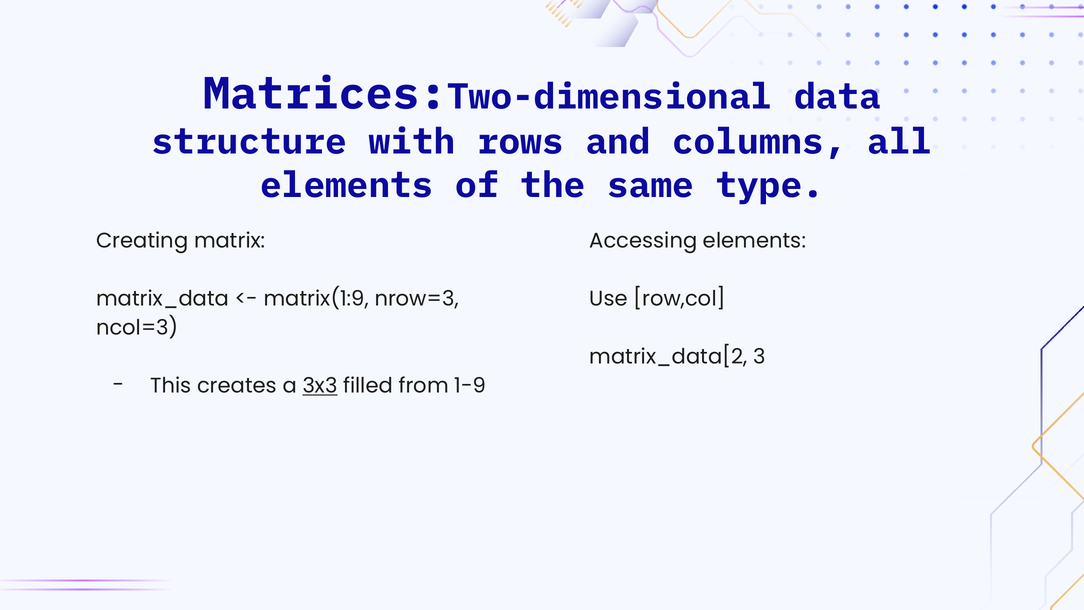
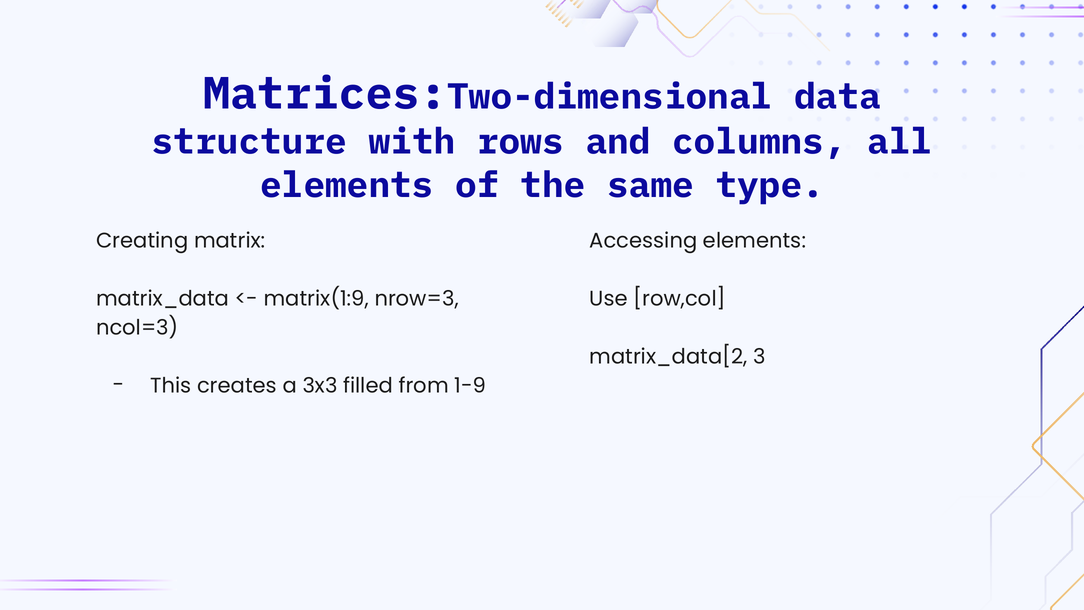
3x3 underline: present -> none (320, 386)
